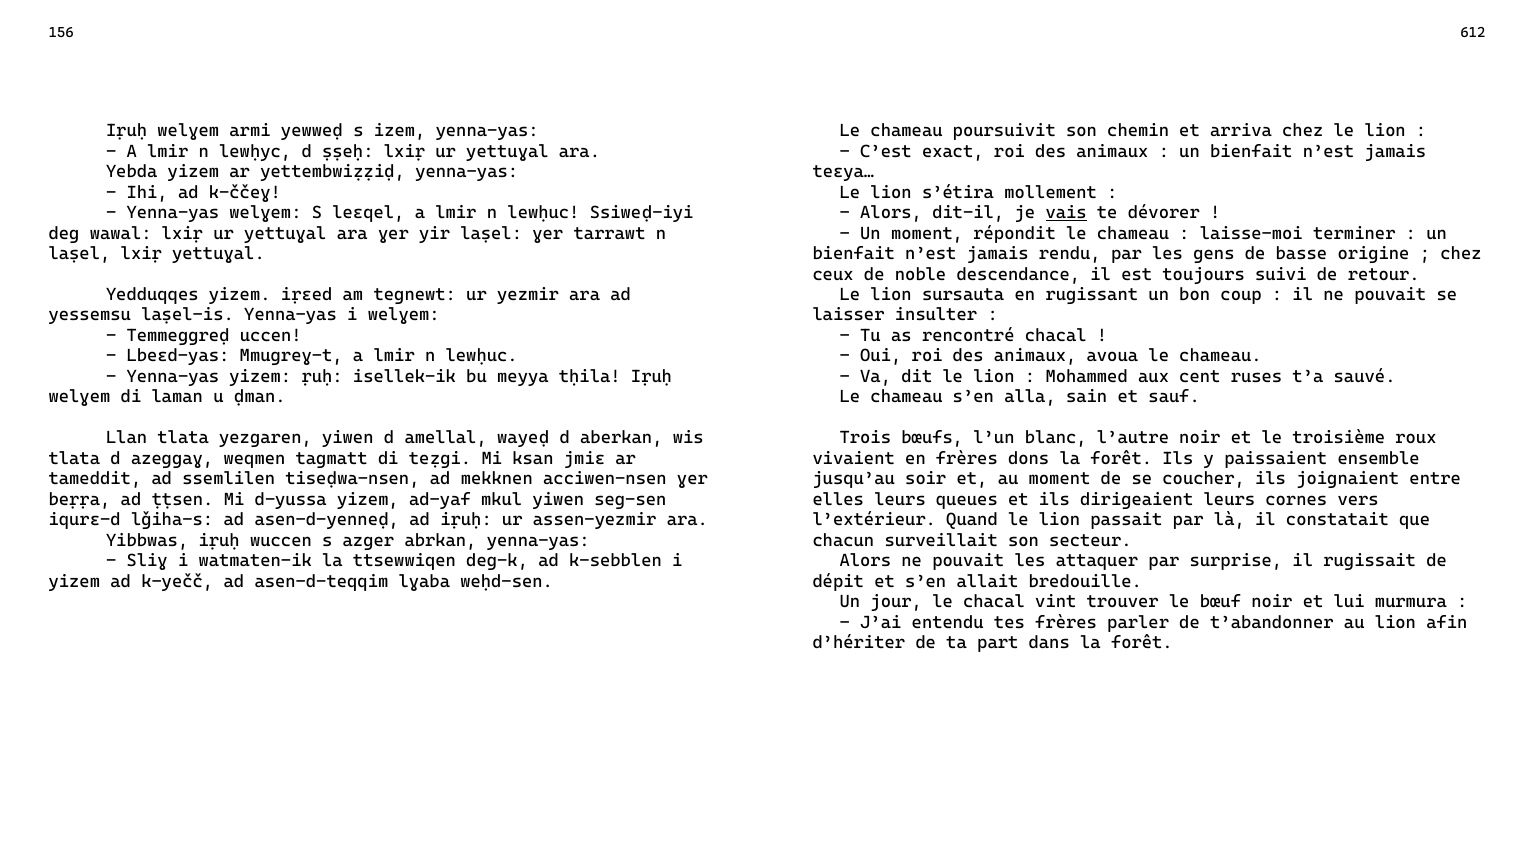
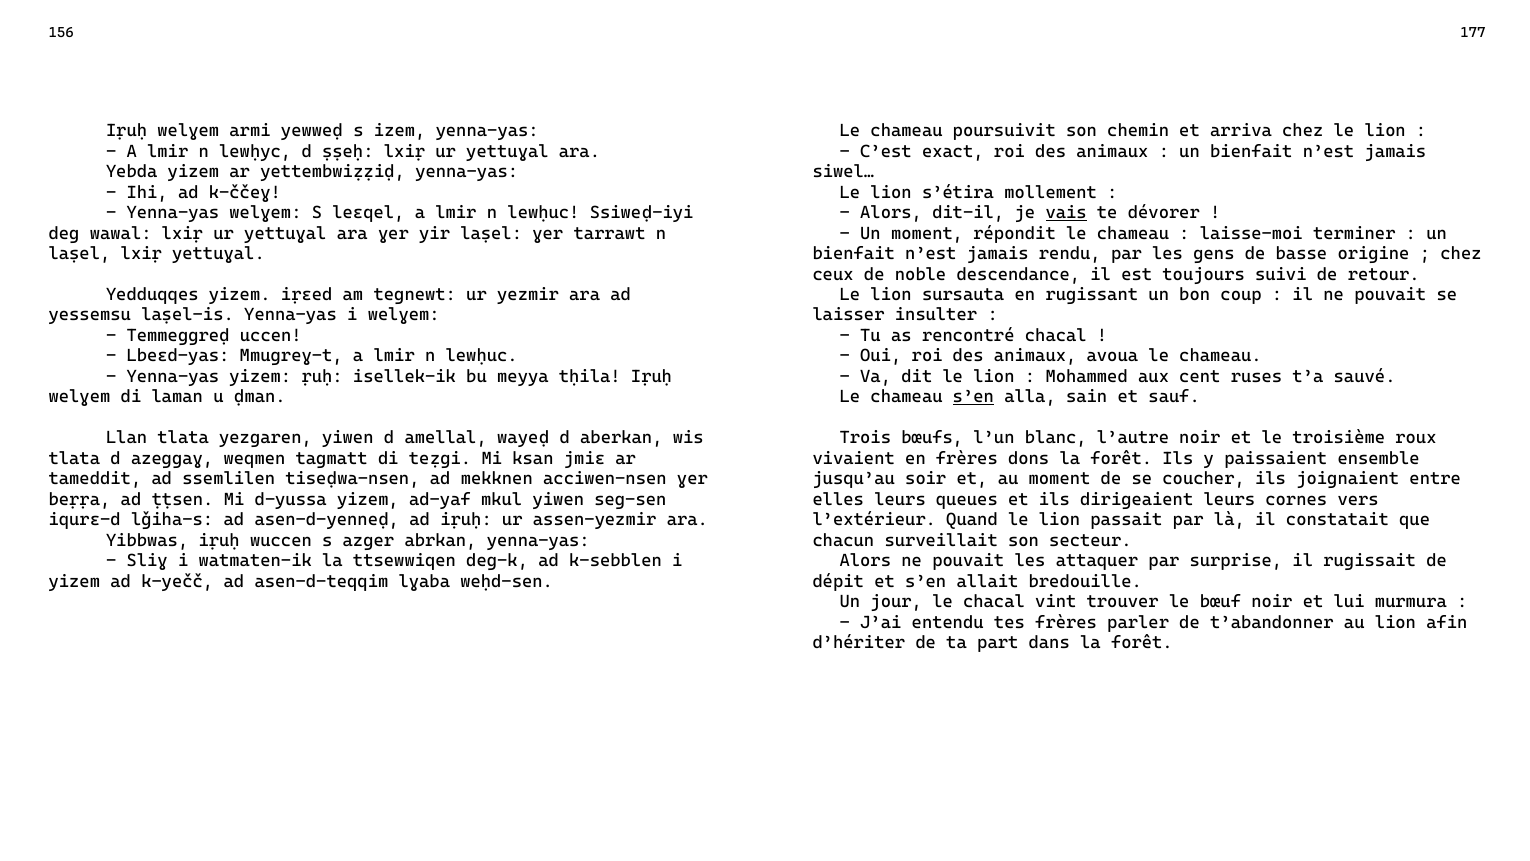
612: 612 -> 177 (1473, 33)
teɛya…: teɛya… -> siwel… (843, 172)
s’en underline: none -> present (973, 397)
